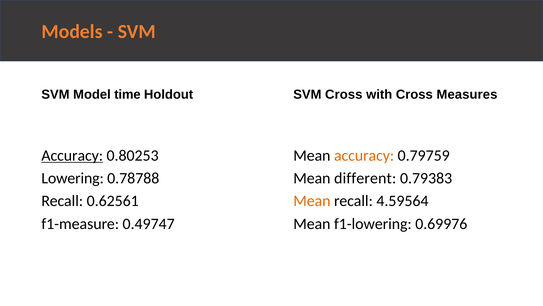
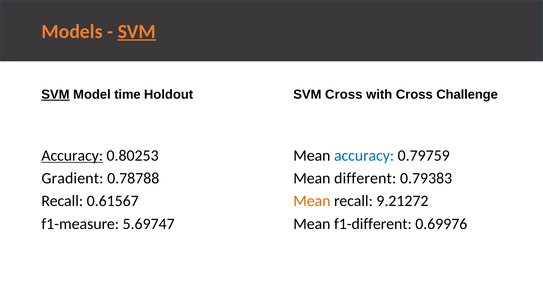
SVM underline: none -> present (137, 31)
SVM underline: none -> present (55, 94)
Measures: Measures -> Challenge (467, 94)
accuracy colour: orange -> blue (364, 155)
Lowering: Lowering -> Gradient (72, 178)
0.62561: 0.62561 -> 0.61567 (113, 201)
4.59564: 4.59564 -> 9.21272 (402, 201)
0.49747: 0.49747 -> 5.69747 (149, 223)
f1-lowering: f1-lowering -> f1-different (373, 223)
